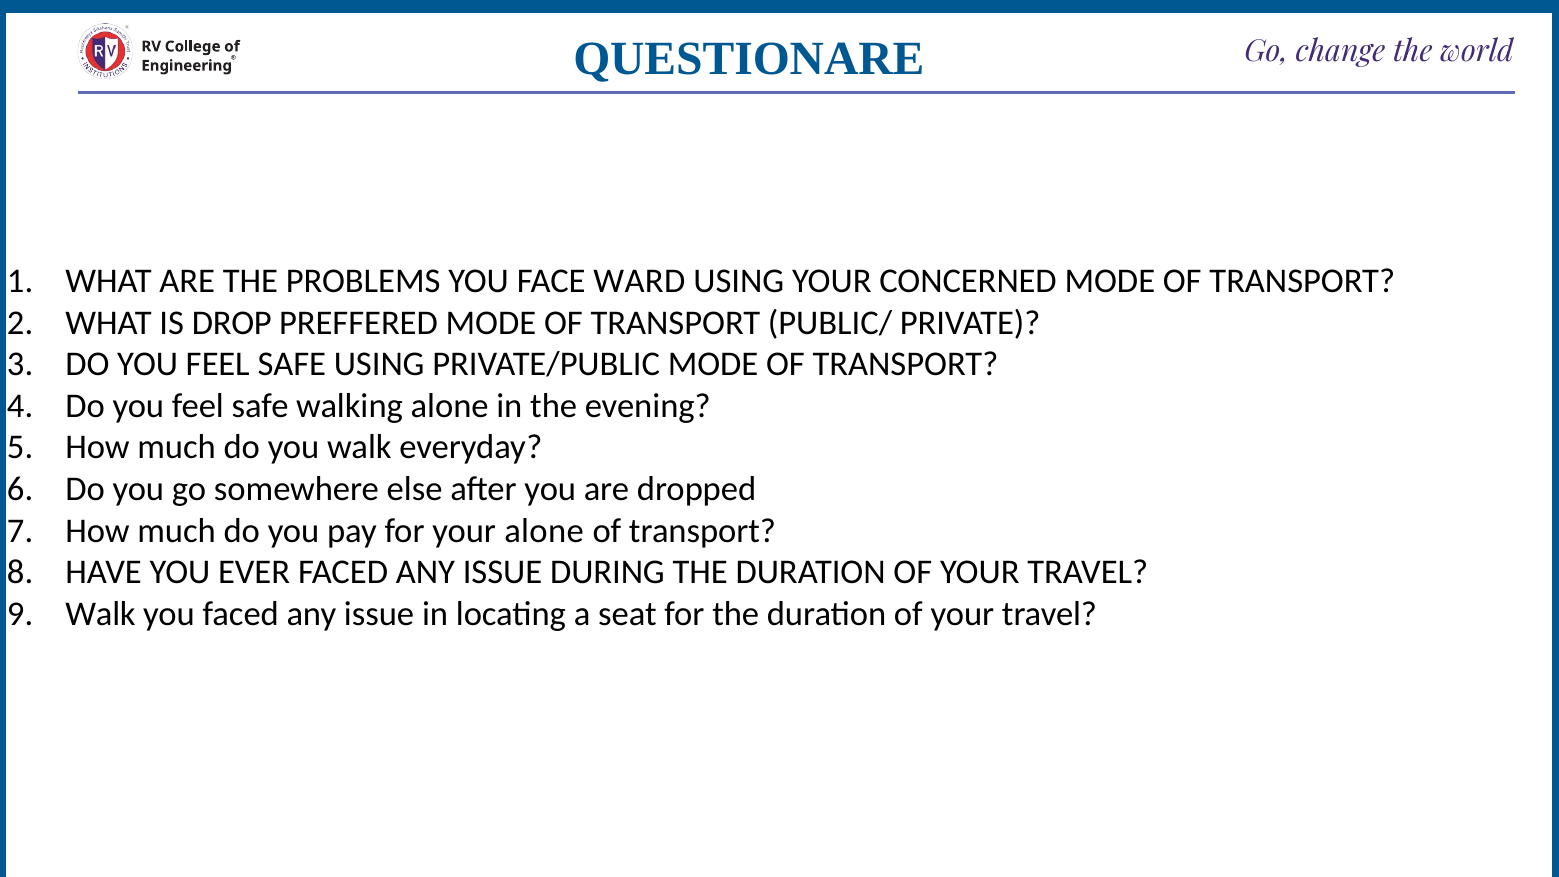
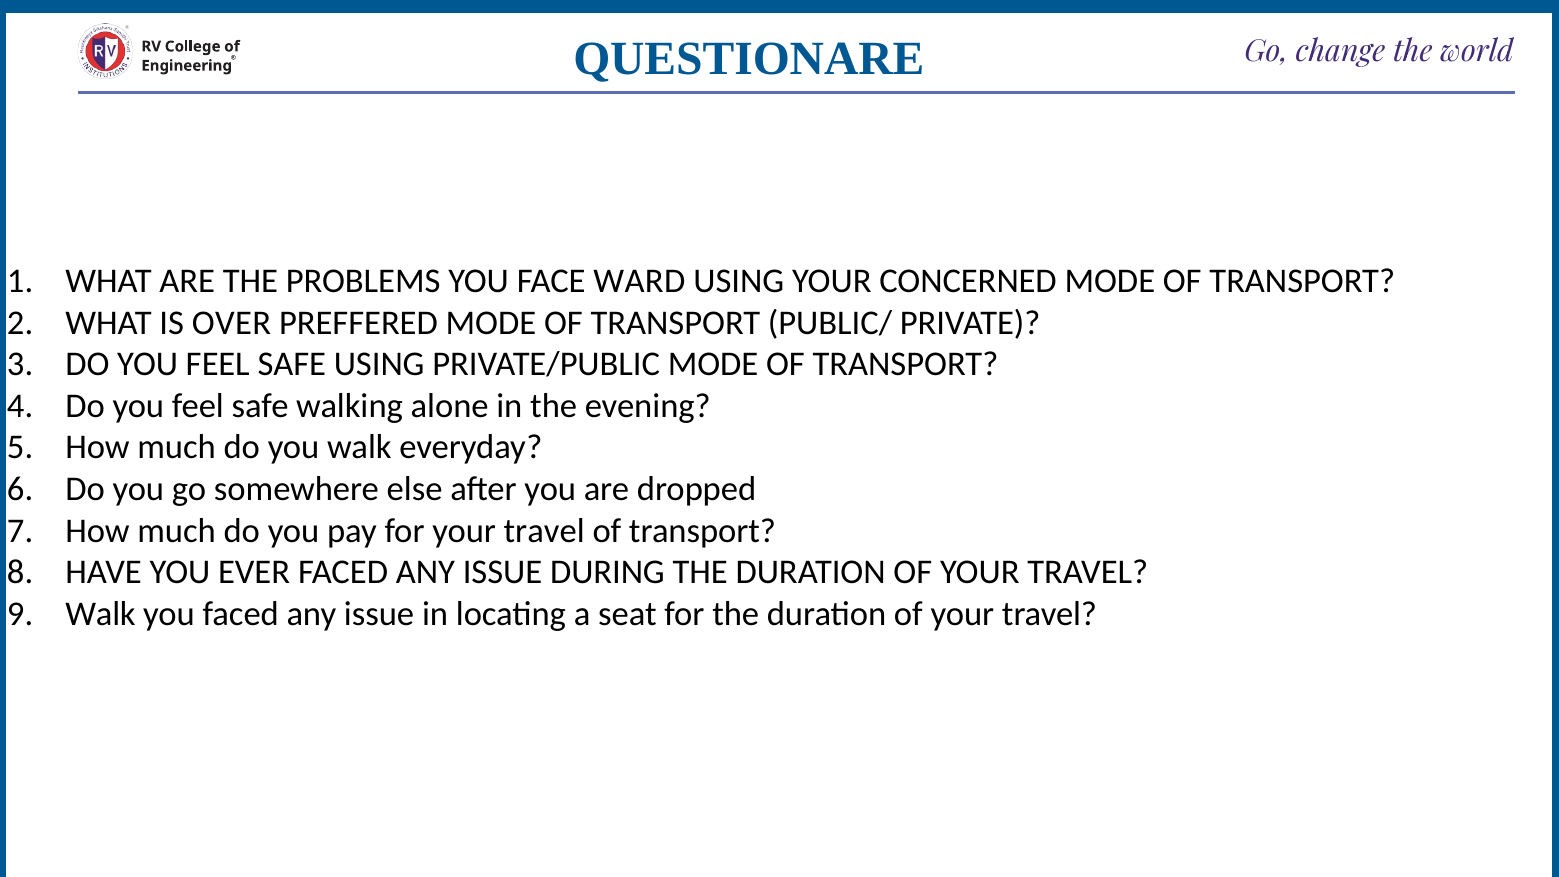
DROP: DROP -> OVER (231, 323)
for your alone: alone -> travel (544, 531)
